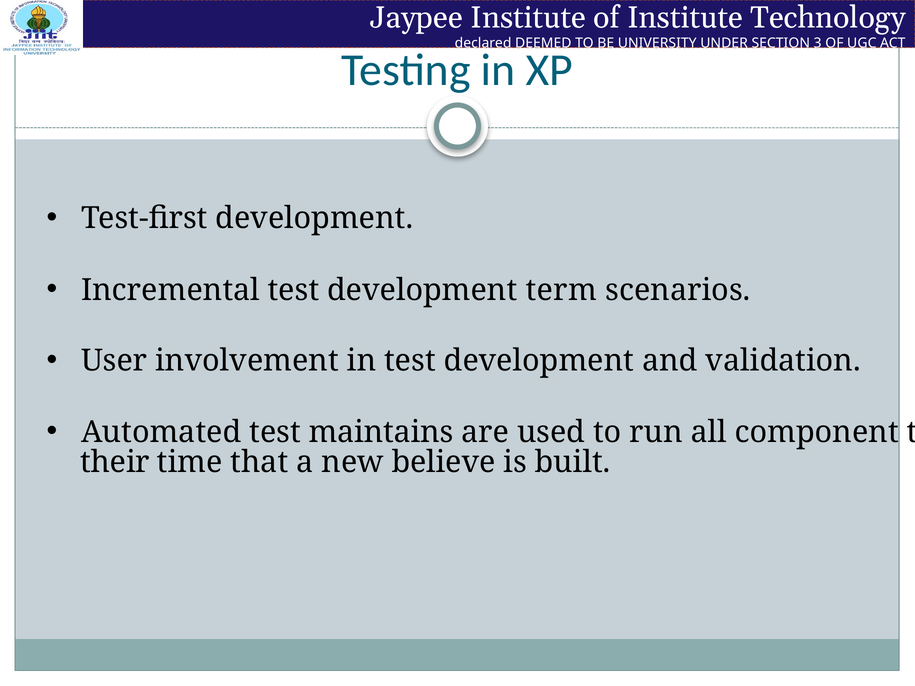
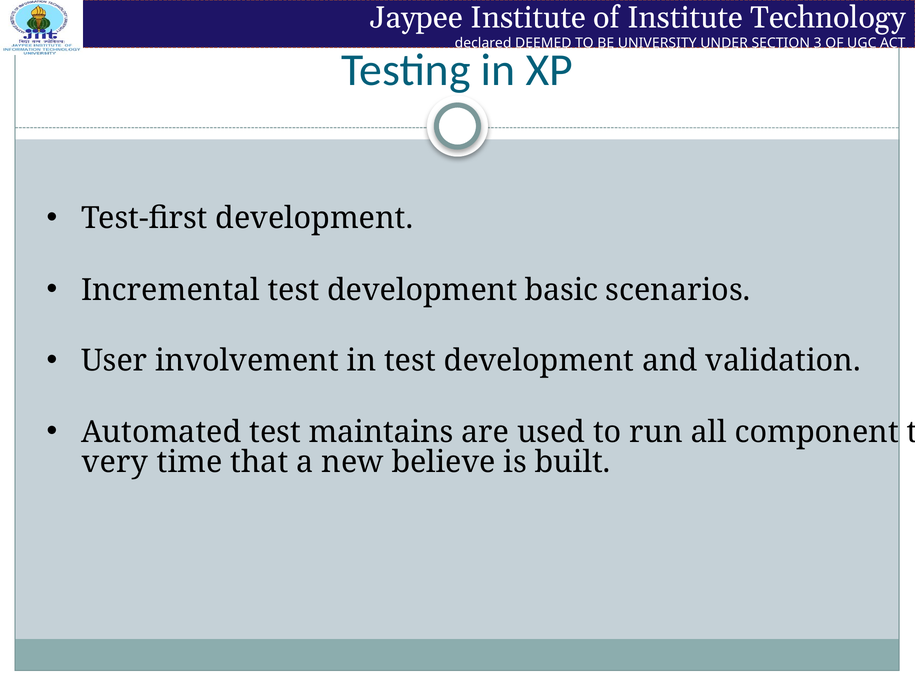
term: term -> basic (562, 290)
their: their -> very (115, 462)
